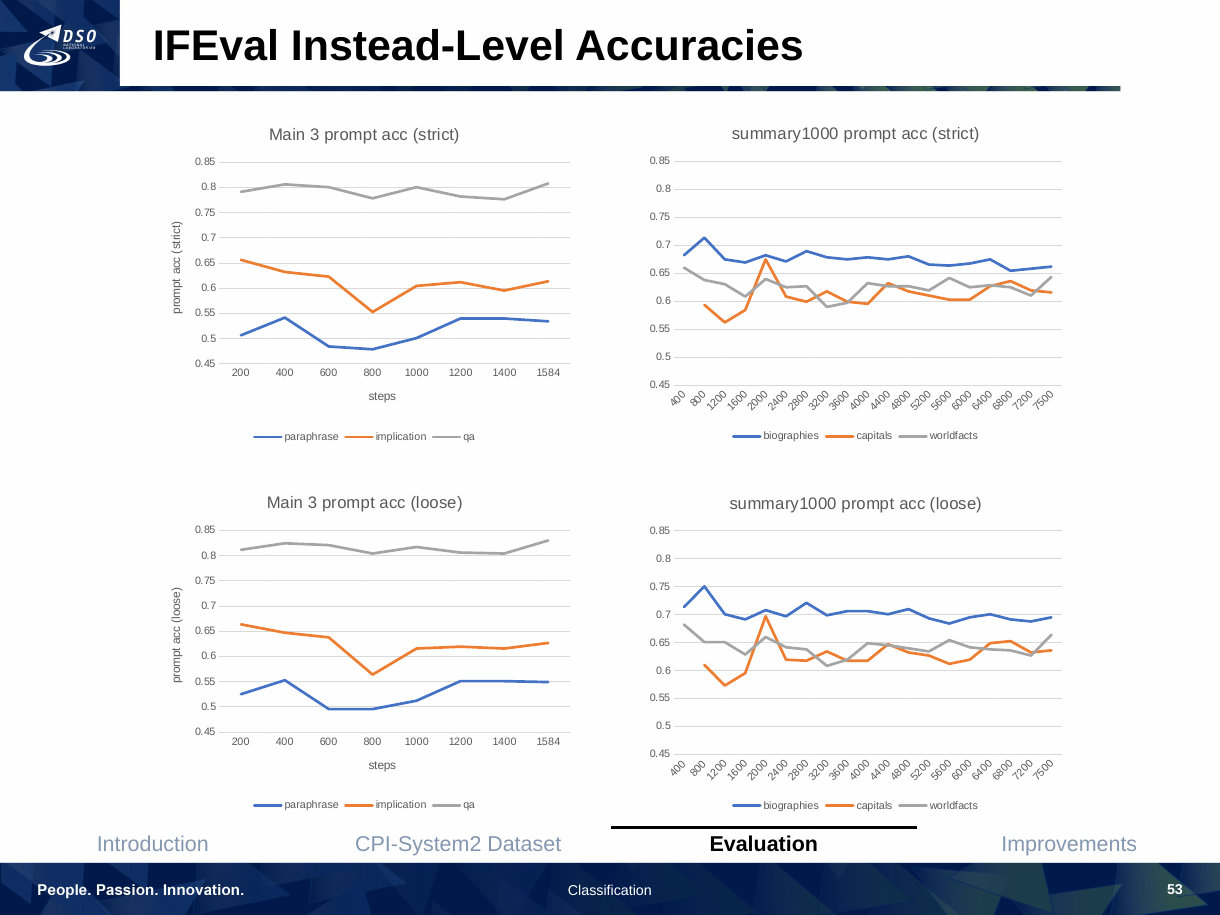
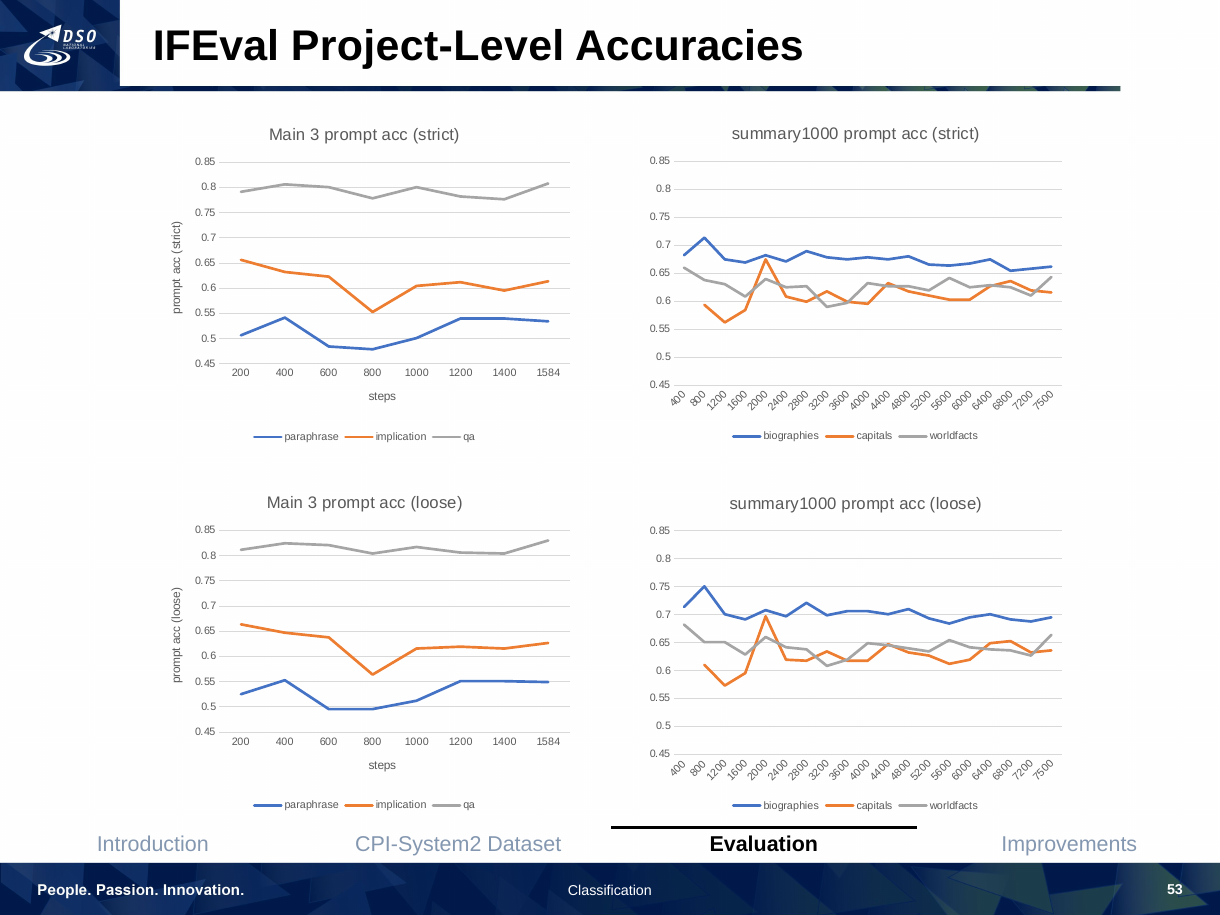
Instead-Level: Instead-Level -> Project-Level (428, 46)
